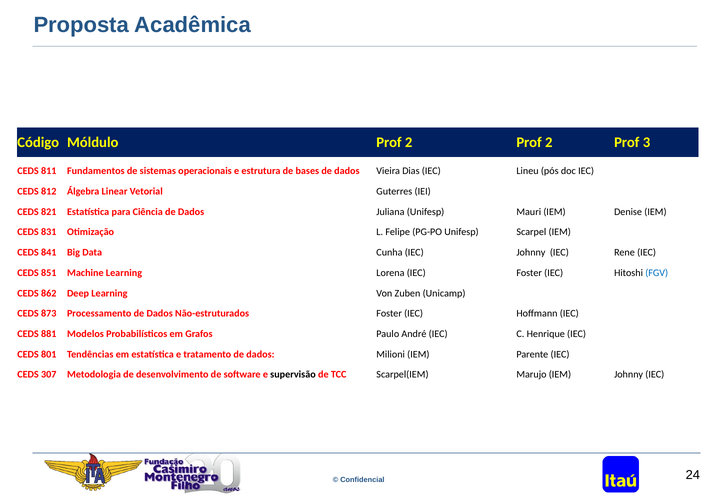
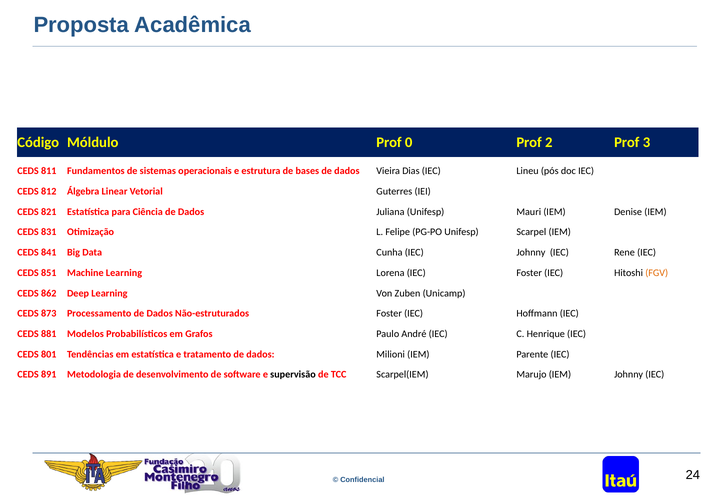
Móldulo Prof 2: 2 -> 0 (409, 143)
FGV colour: blue -> orange (657, 273)
307: 307 -> 891 (49, 375)
